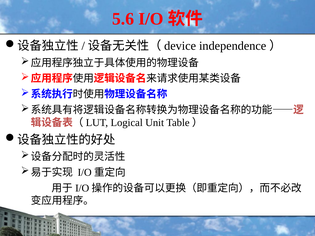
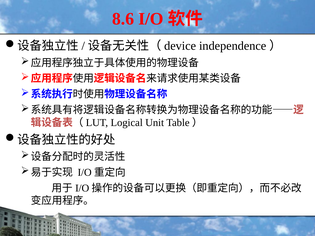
5.6: 5.6 -> 8.6 (123, 19)
